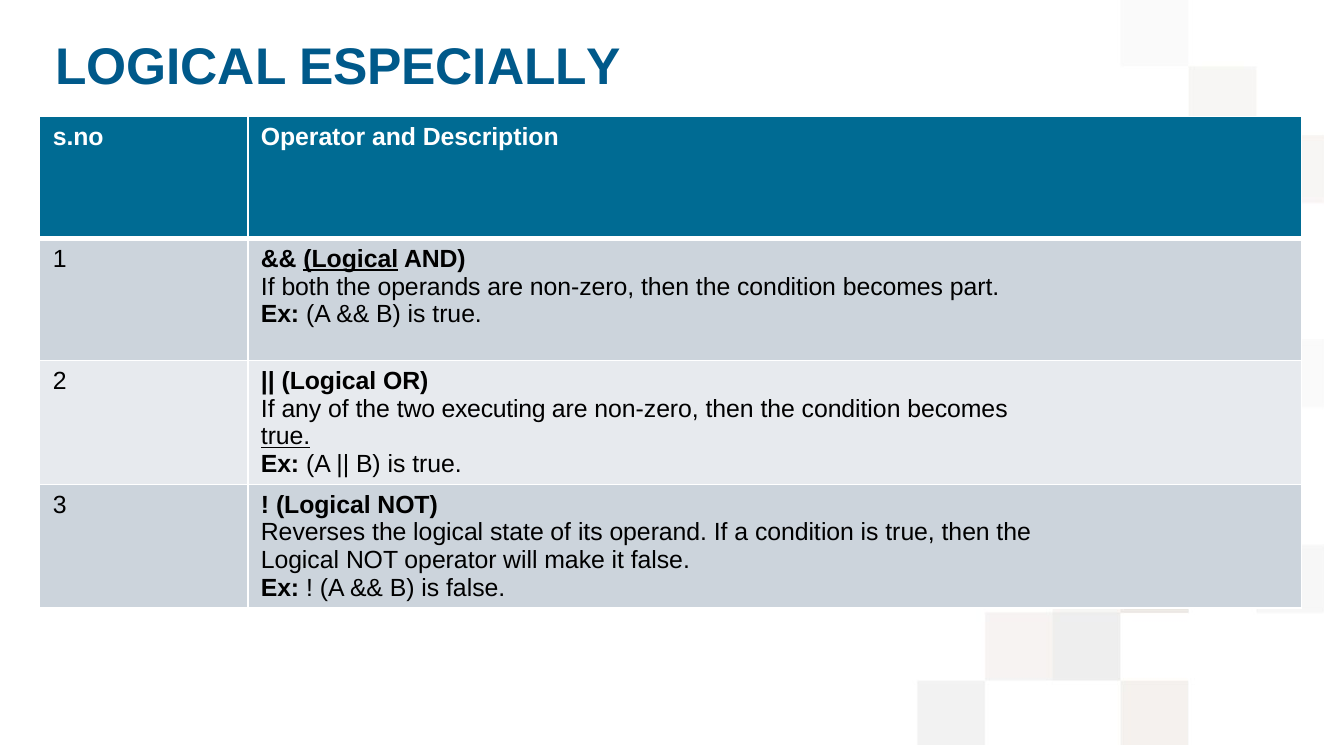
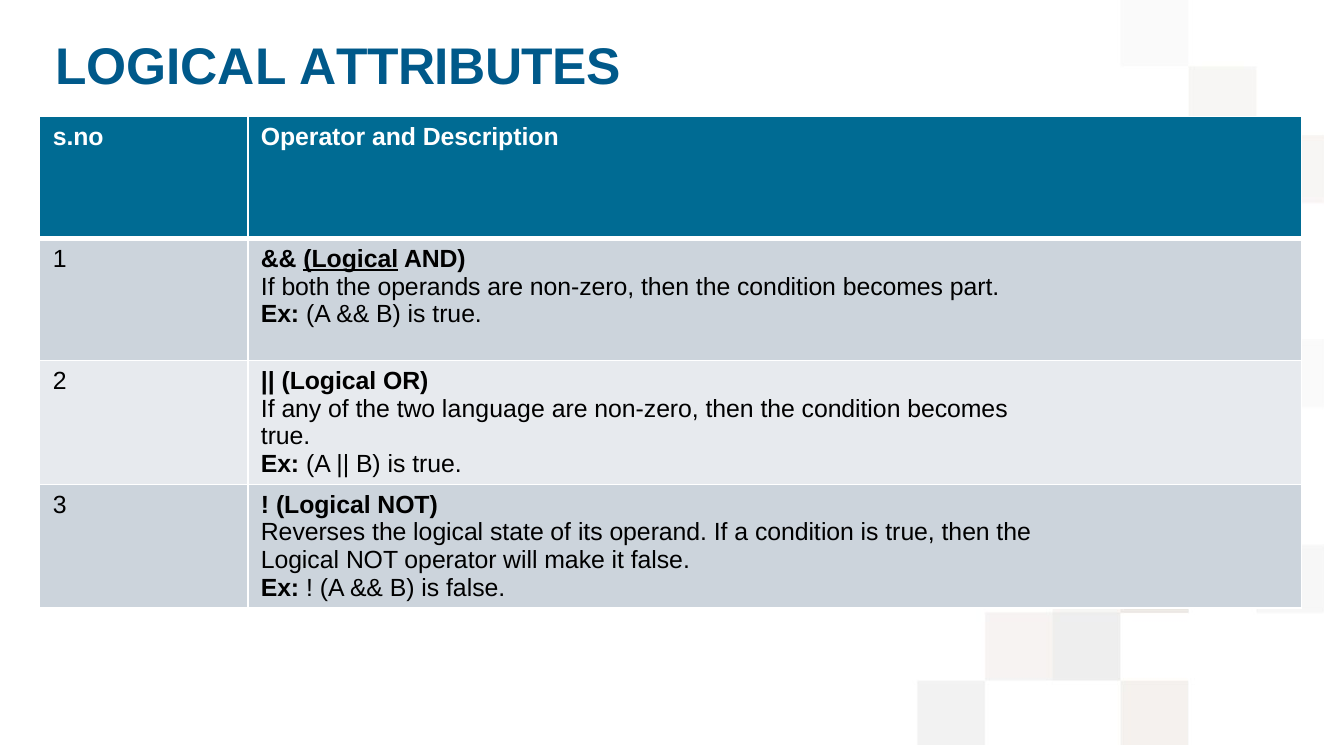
ESPECIALLY: ESPECIALLY -> ATTRIBUTES (460, 68)
executing: executing -> language (493, 409)
true underline: present -> none (286, 436)
